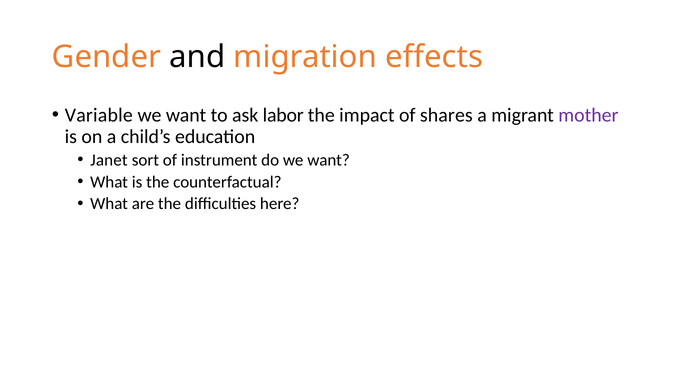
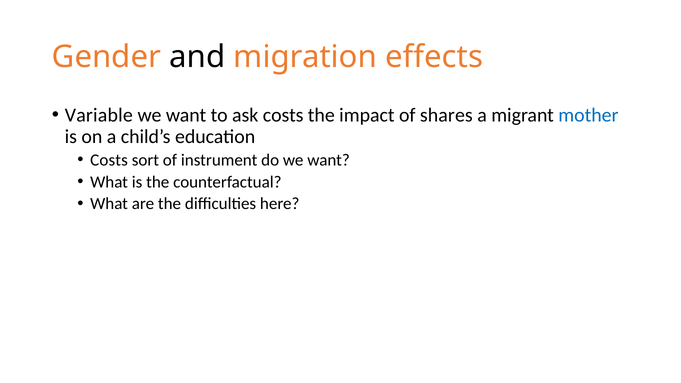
ask labor: labor -> costs (283, 115)
mother colour: purple -> blue (588, 115)
Janet: Janet -> Costs (109, 160)
